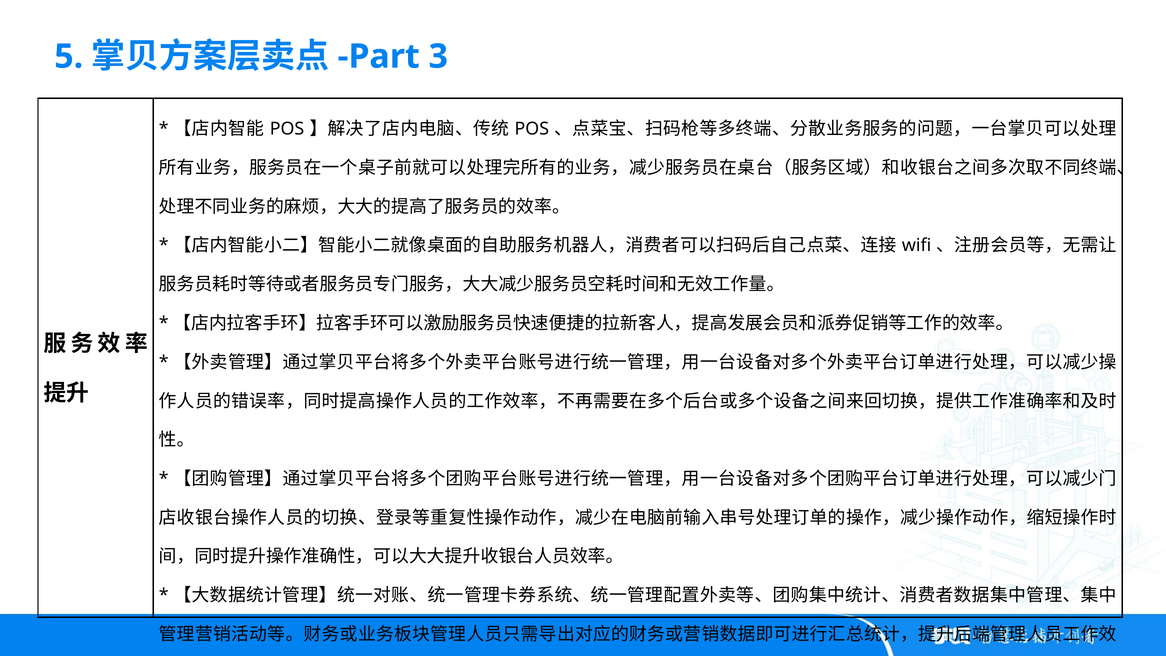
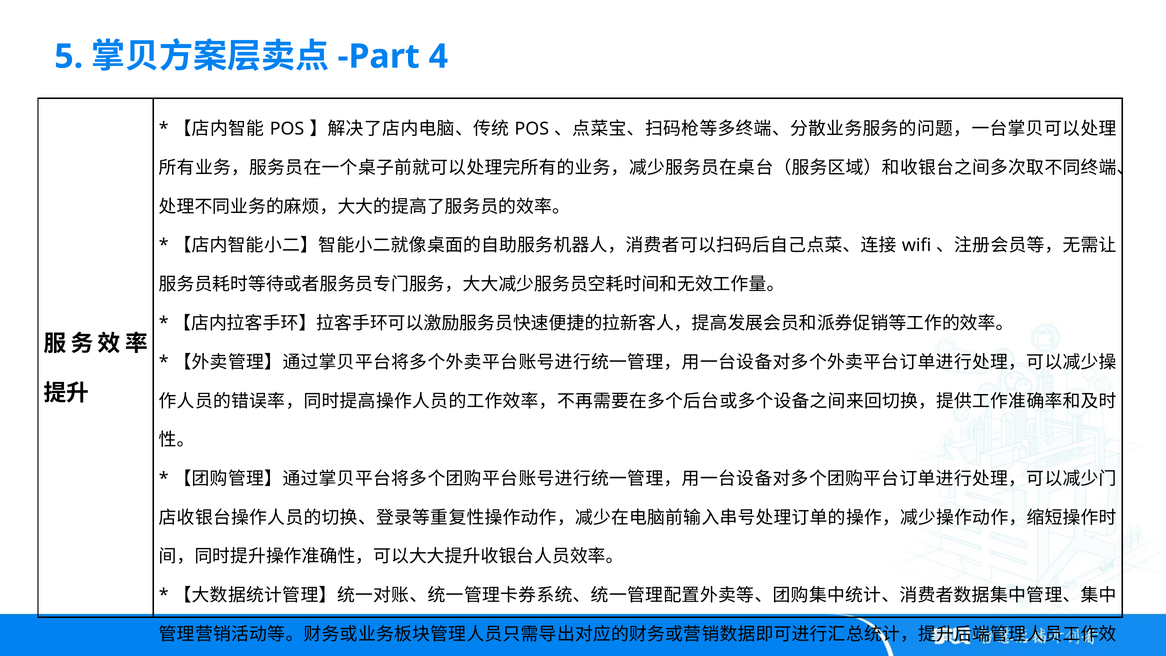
3: 3 -> 4 (438, 56)
